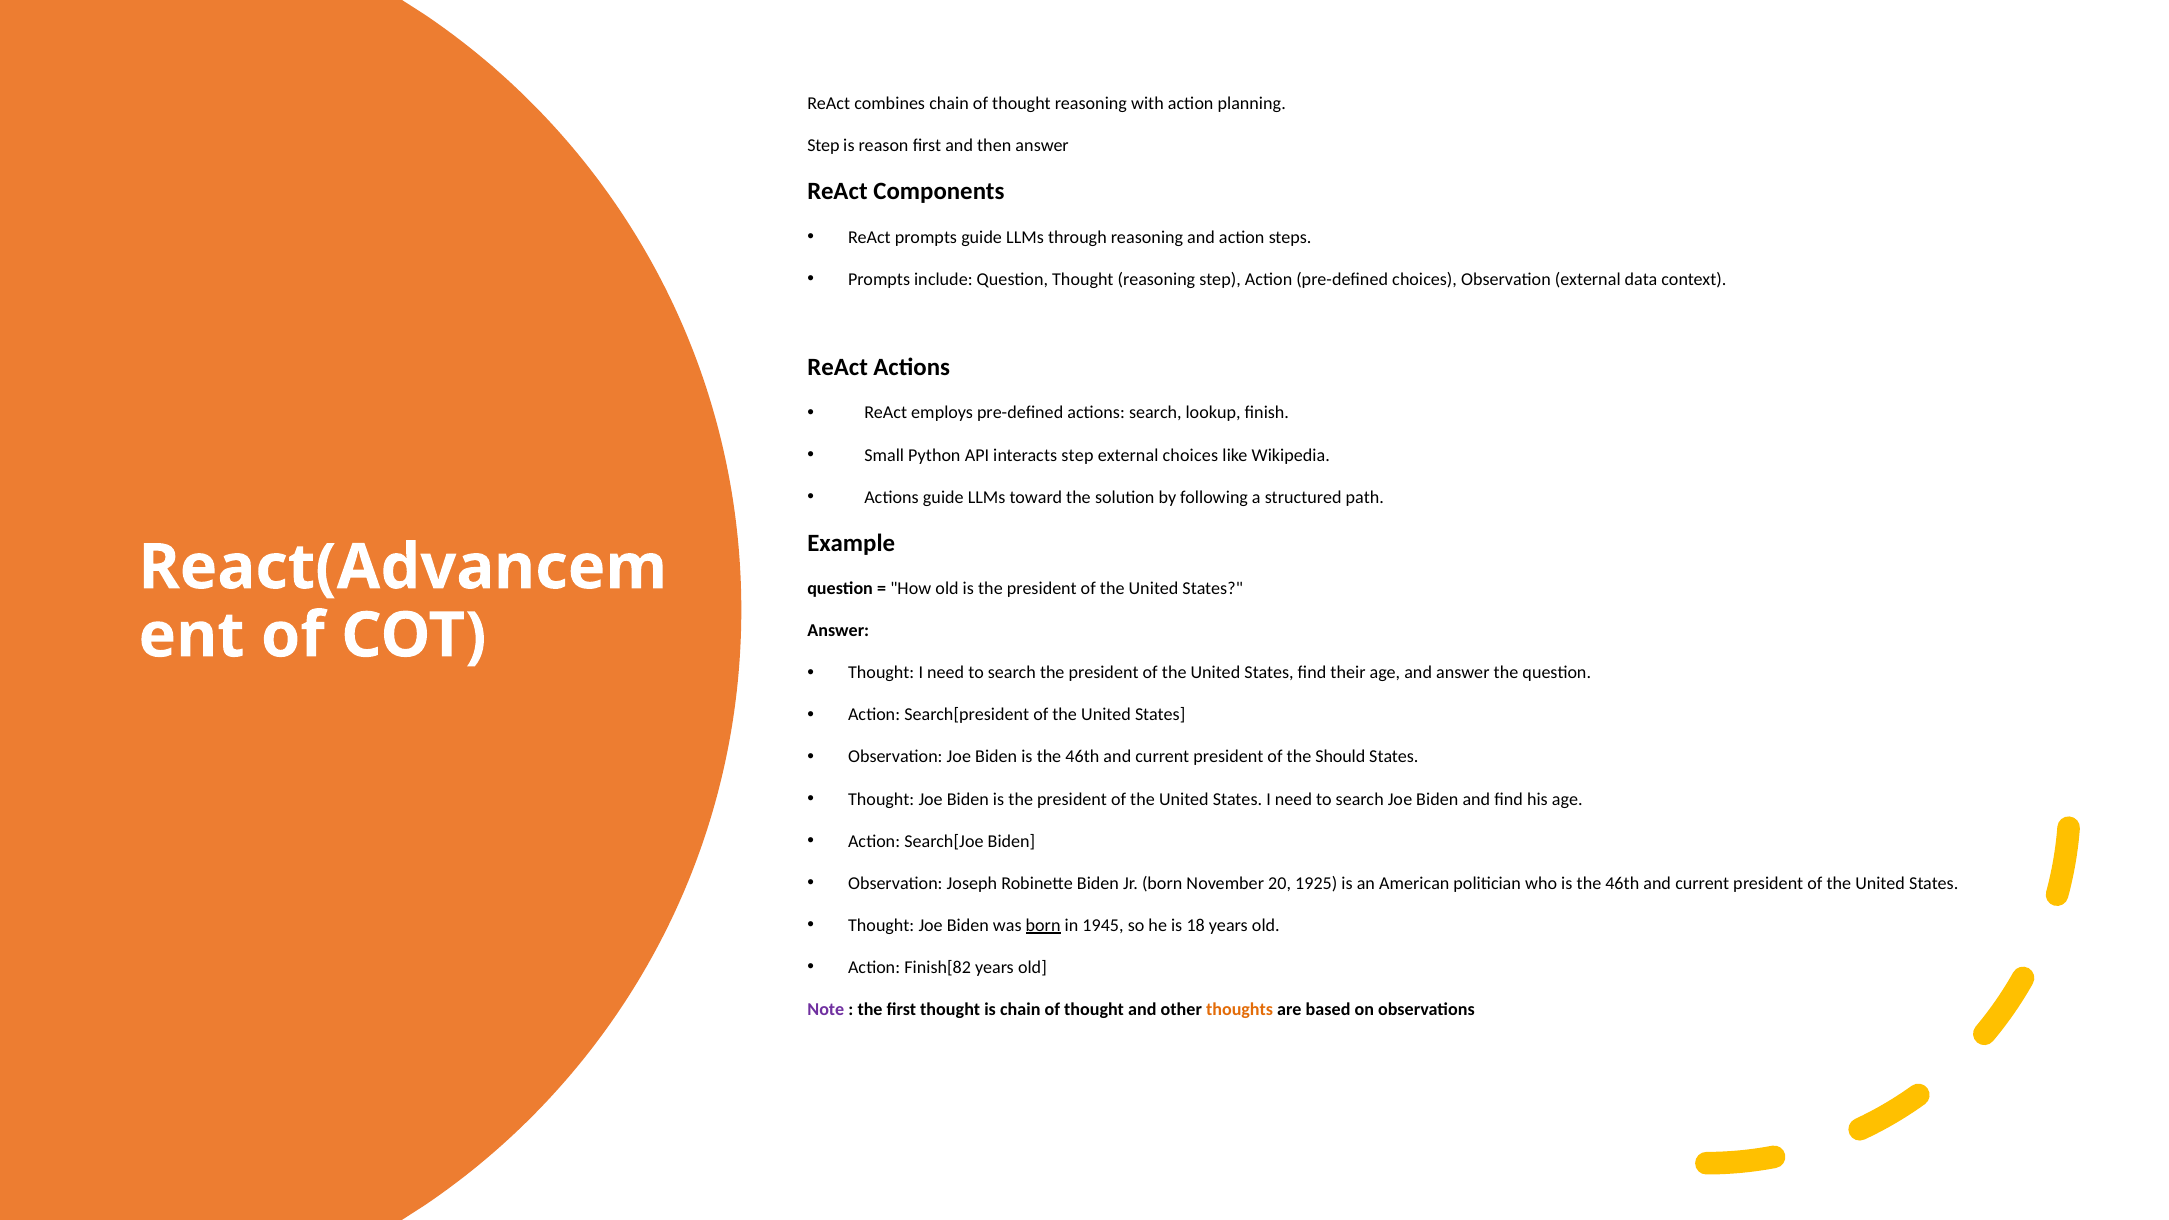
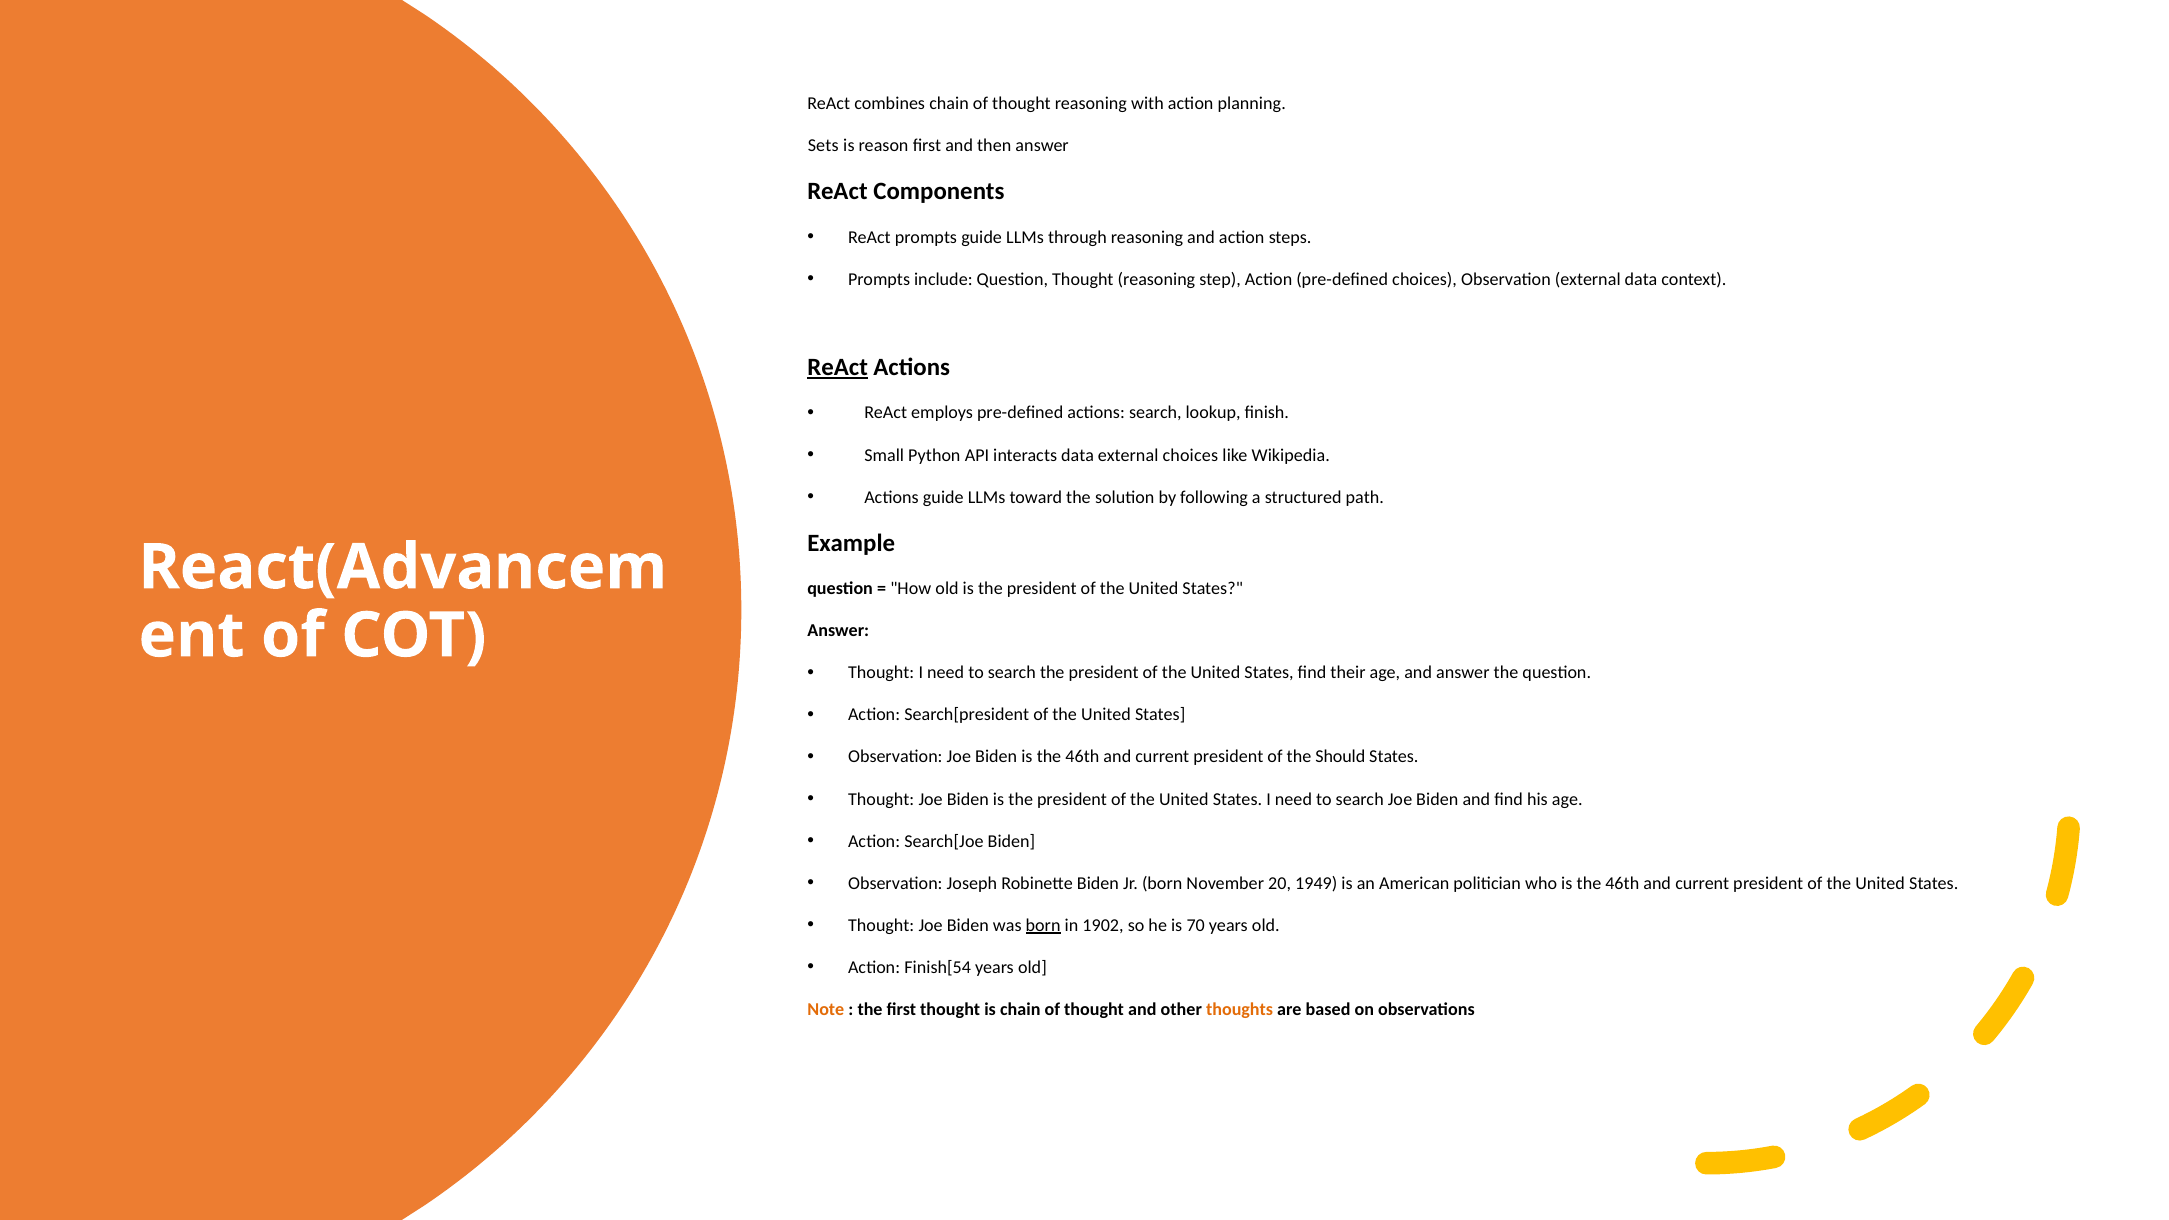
Step: Step -> Sets (823, 146)
ReAct underline: none -> present (838, 367)
interacts step: step -> data (1078, 455)
1925: 1925 -> 1949 (1316, 883)
1945: 1945 -> 1902 (1103, 925)
18: 18 -> 70 (1196, 925)
Finish[82: Finish[82 -> Finish[54 (938, 967)
Note colour: purple -> orange (826, 1009)
